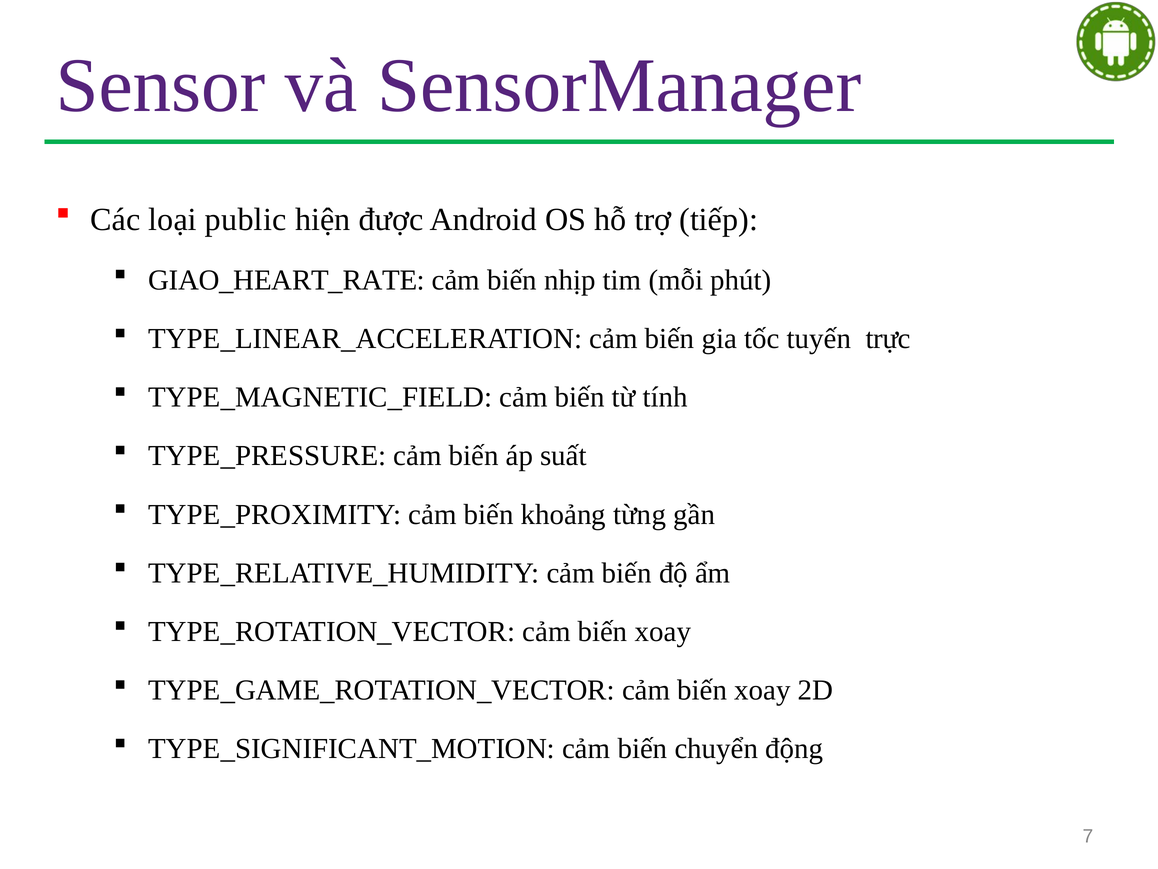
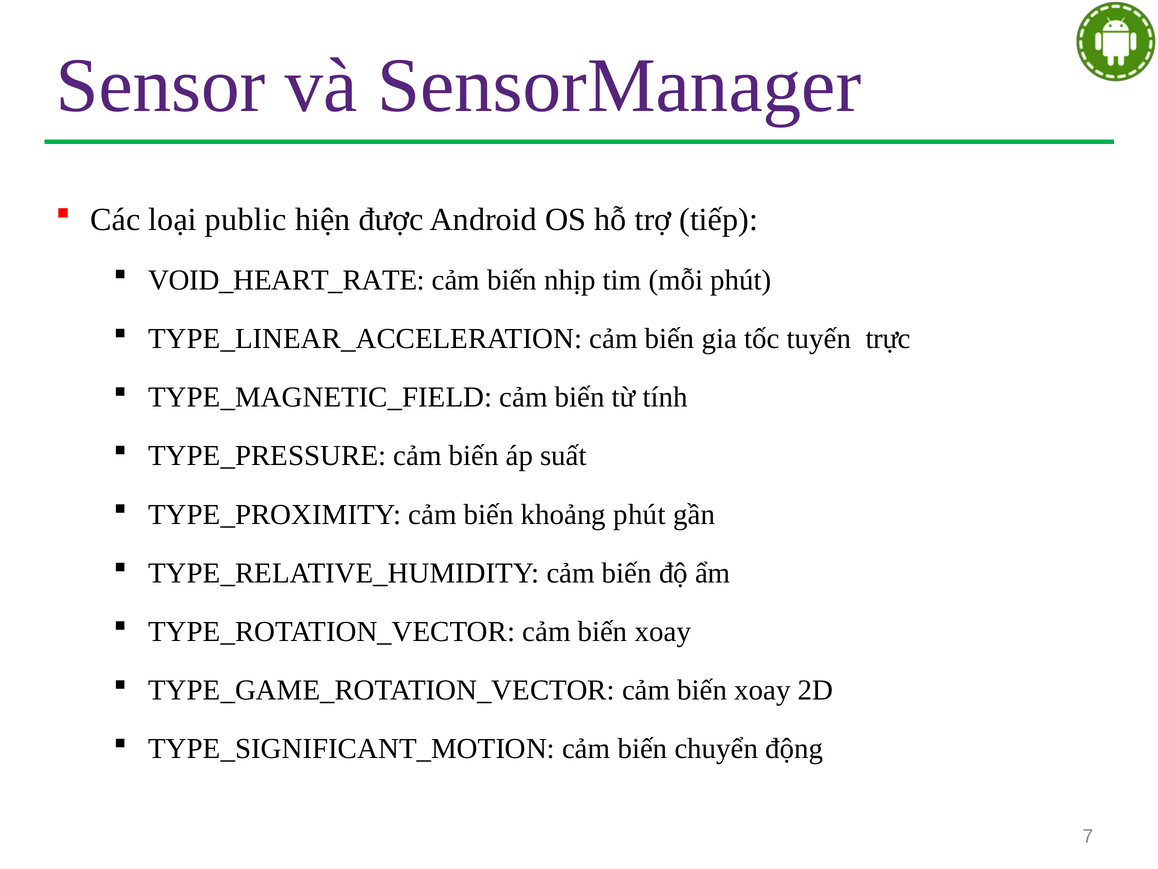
GIAO_HEART_RATE: GIAO_HEART_RATE -> VOID_HEART_RATE (287, 280)
khoảng từng: từng -> phút (639, 514)
